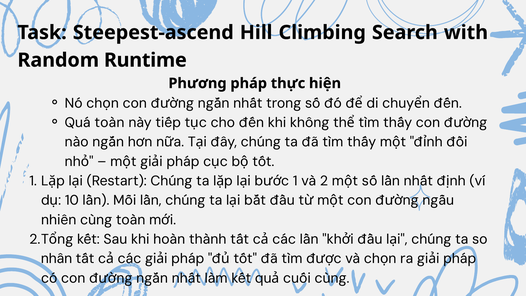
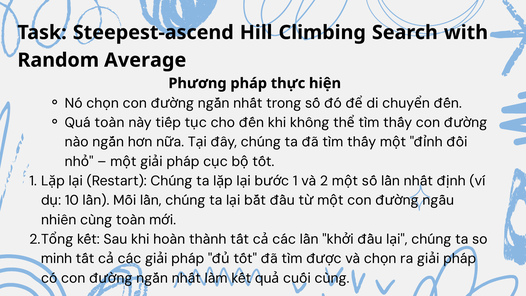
Runtime: Runtime -> Average (145, 60)
nhân: nhân -> minh (57, 259)
